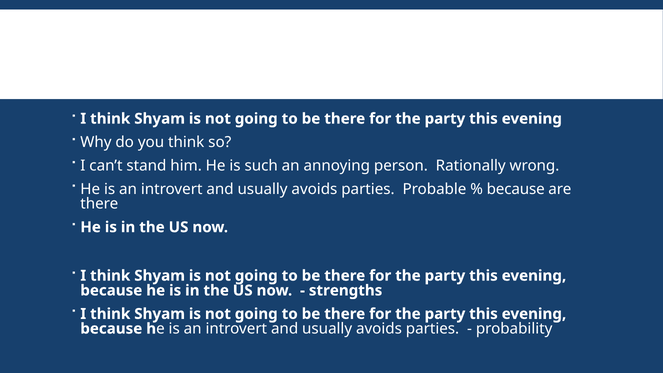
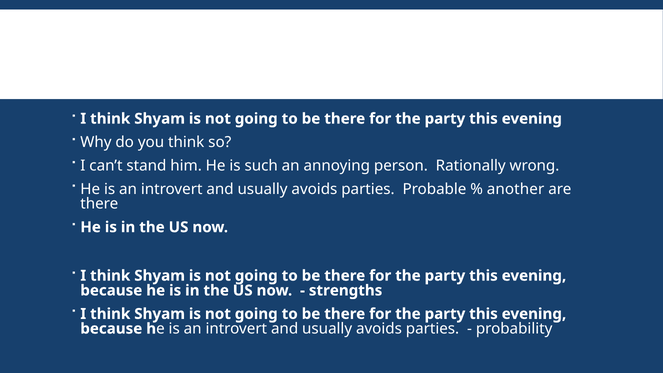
because: because -> another (516, 189)
